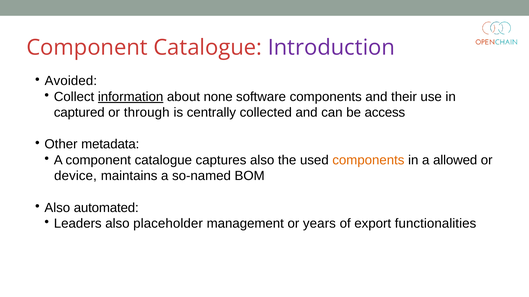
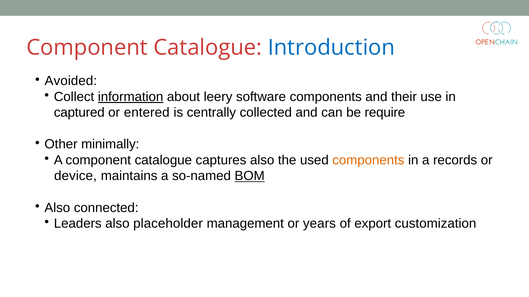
Introduction colour: purple -> blue (331, 48)
none: none -> leery (218, 97)
through: through -> entered (147, 113)
access: access -> require (385, 113)
metadata: metadata -> minimally (110, 145)
allowed: allowed -> records (455, 160)
BOM underline: none -> present (250, 176)
automated: automated -> connected (106, 208)
functionalities: functionalities -> customization (436, 224)
